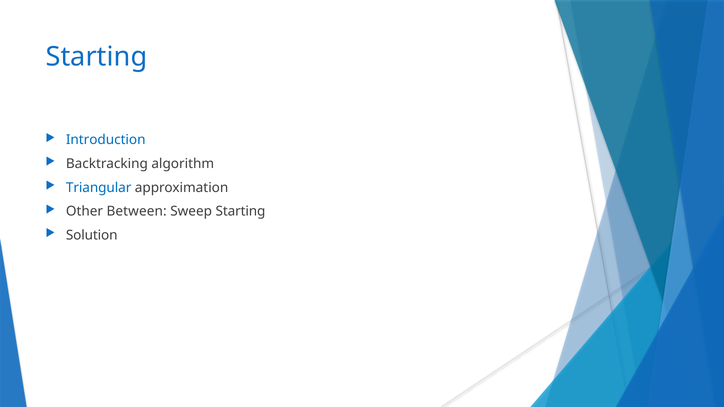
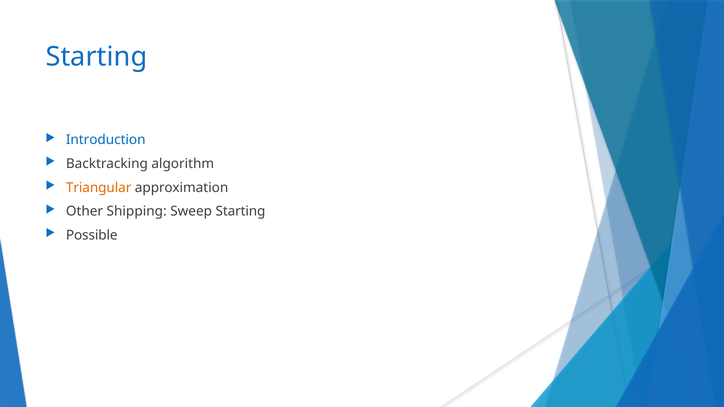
Triangular colour: blue -> orange (99, 188)
Between: Between -> Shipping (137, 212)
Solution: Solution -> Possible (92, 235)
